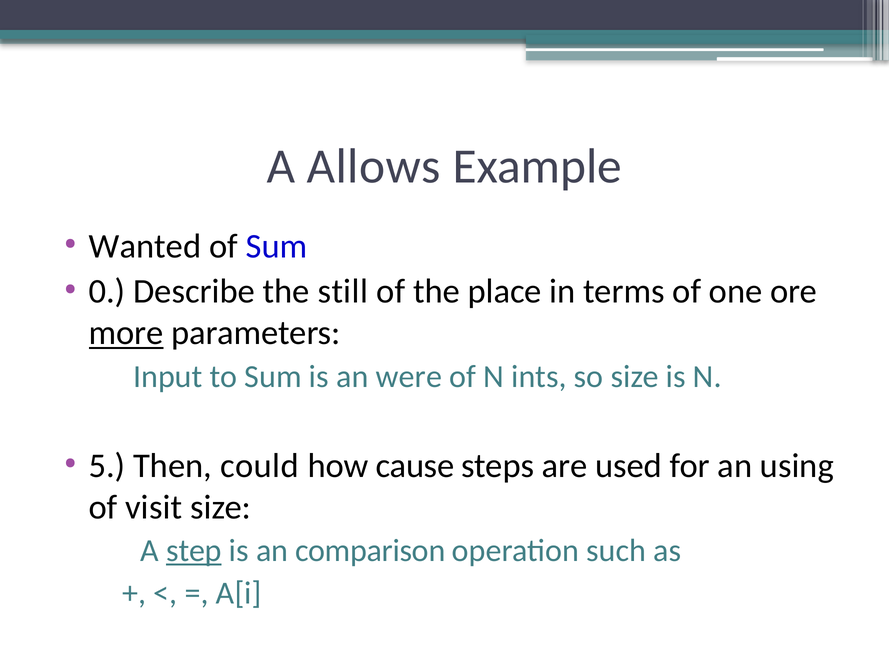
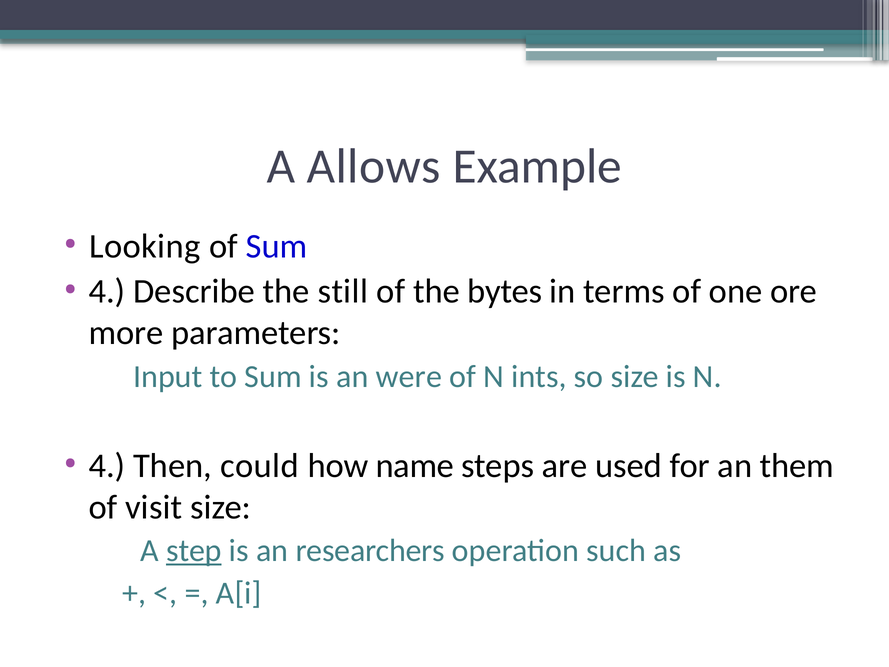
Wanted: Wanted -> Looking (145, 246)
0: 0 -> 4 (107, 291)
place: place -> bytes (505, 291)
more underline: present -> none (126, 333)
5: 5 -> 4 (107, 466)
cause: cause -> name (415, 466)
using: using -> them (797, 466)
comparison: comparison -> researchers (370, 551)
